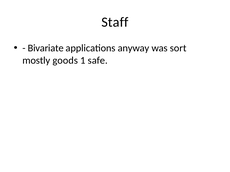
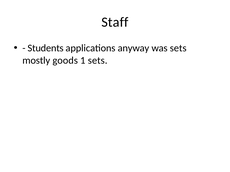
Bivariate: Bivariate -> Students (46, 48)
was sort: sort -> sets (178, 48)
1 safe: safe -> sets (98, 61)
